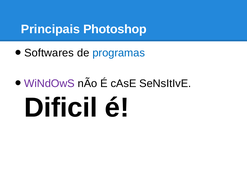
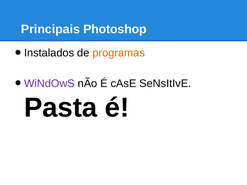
Softwares: Softwares -> Instalados (49, 53)
programas colour: blue -> orange (119, 53)
Dificil: Dificil -> Pasta (61, 108)
